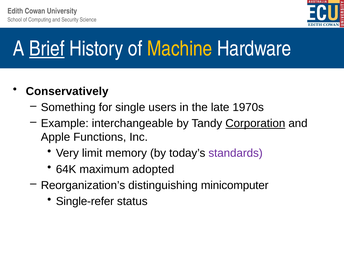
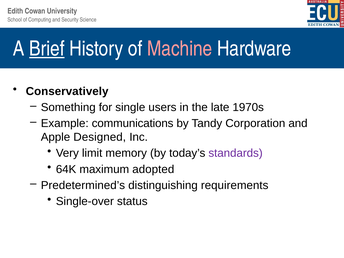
Machine colour: yellow -> pink (180, 49)
interchangeable: interchangeable -> communications (133, 123)
Corporation underline: present -> none (255, 123)
Functions: Functions -> Designed (100, 137)
Reorganization’s: Reorganization’s -> Predetermined’s (83, 185)
minicomputer: minicomputer -> requirements (235, 185)
Single-refer: Single-refer -> Single-over (85, 201)
